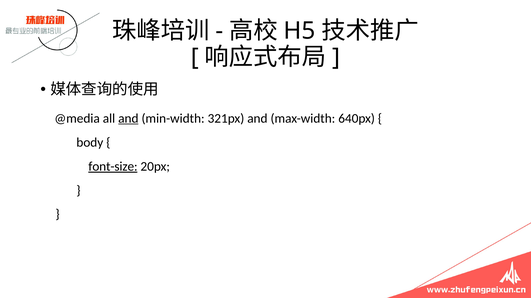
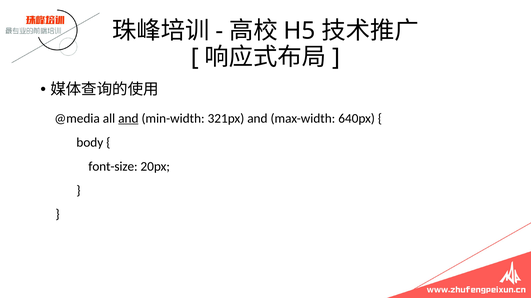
font-size underline: present -> none (113, 167)
